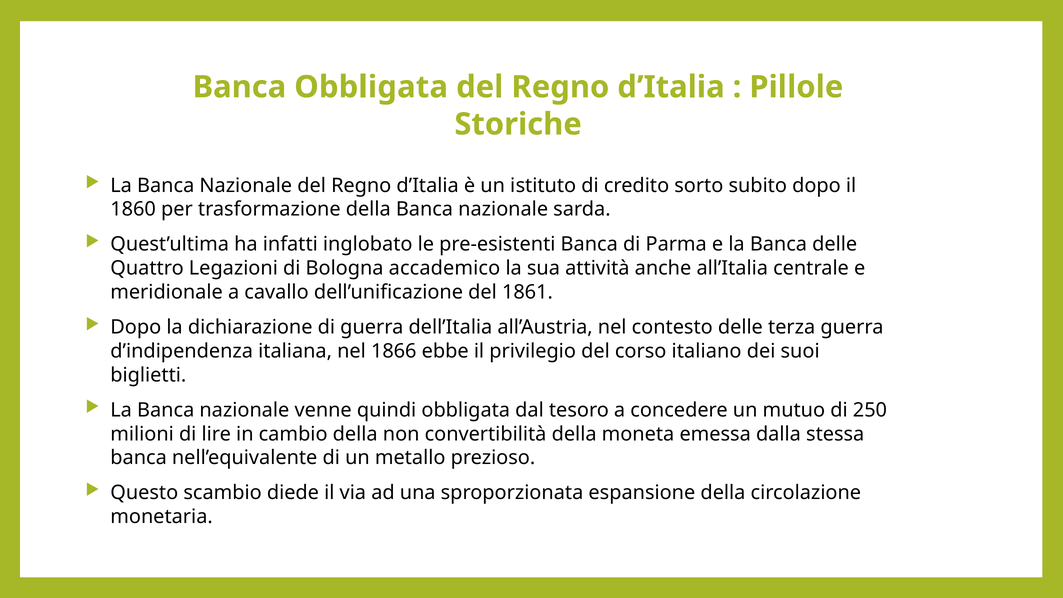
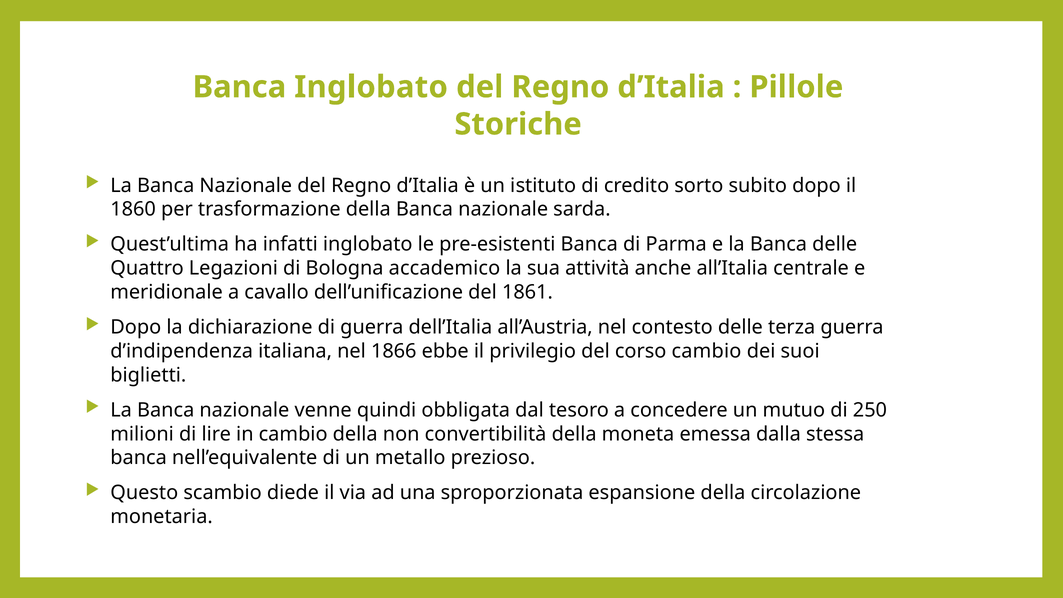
Banca Obbligata: Obbligata -> Inglobato (371, 87)
corso italiano: italiano -> cambio (706, 351)
